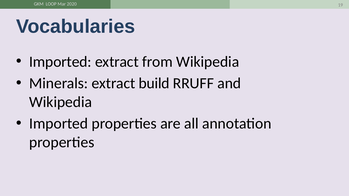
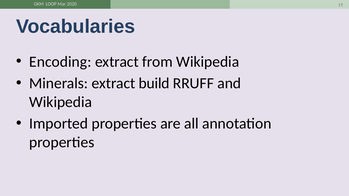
Imported: Imported -> Encoding (60, 62)
